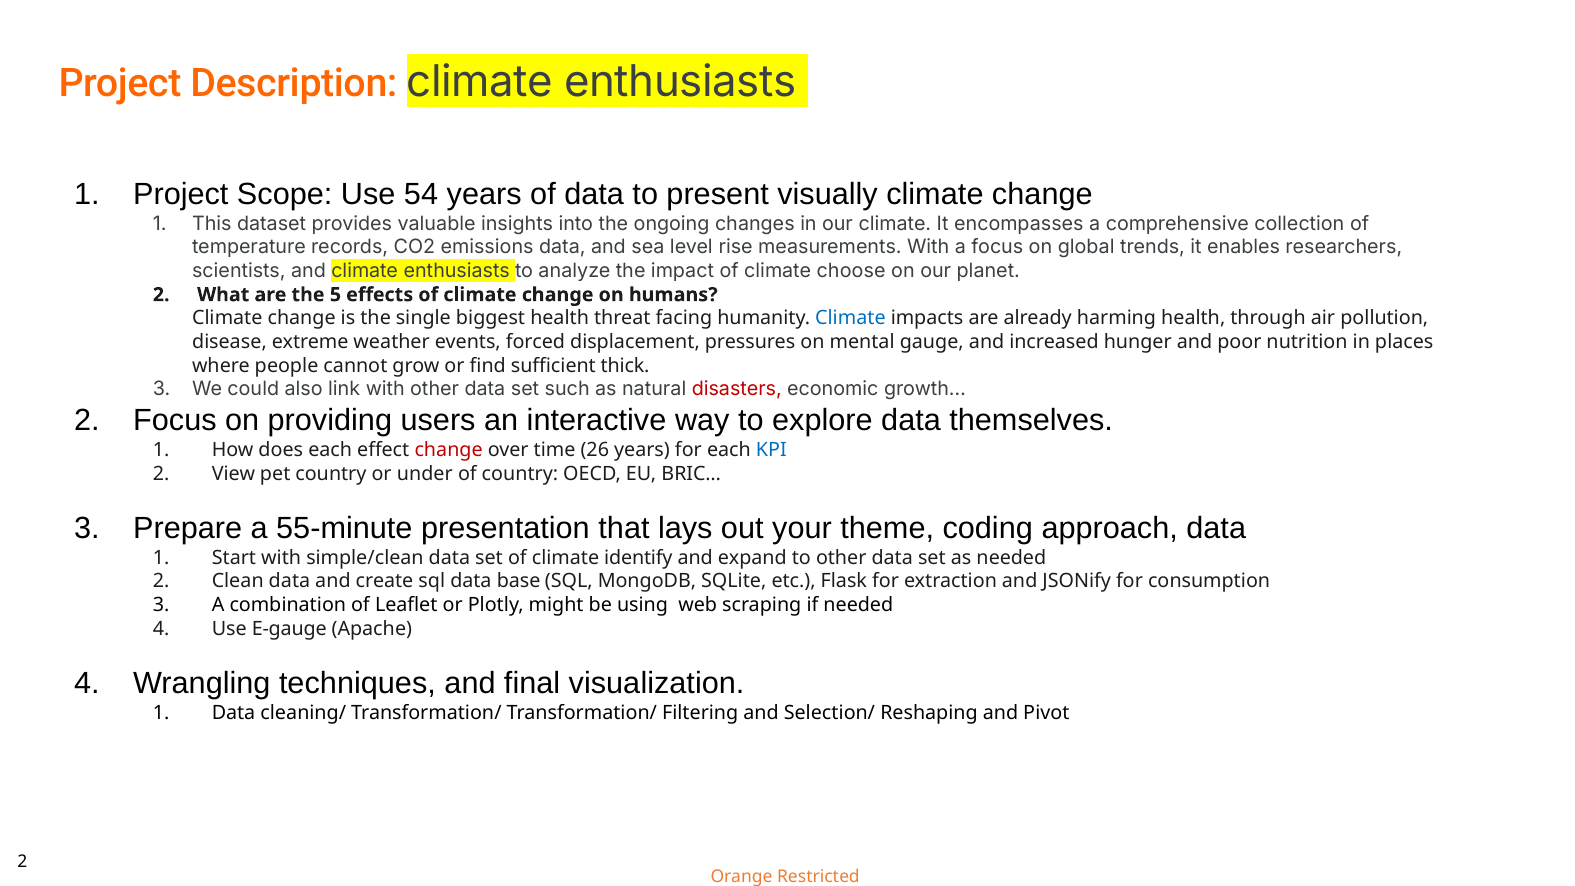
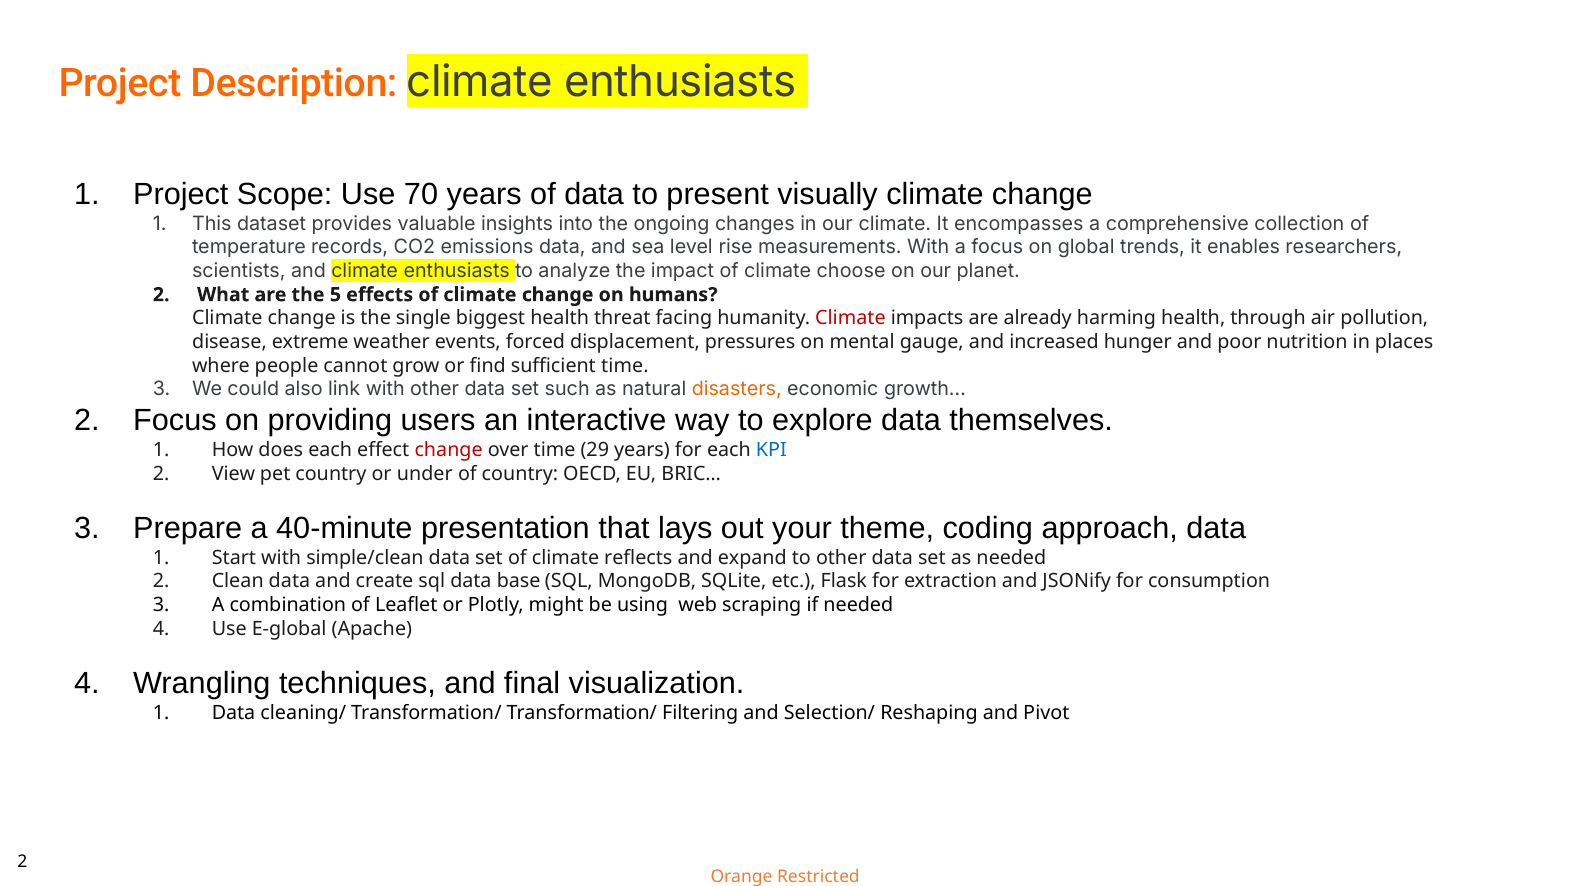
54: 54 -> 70 (421, 194)
Climate colour: blue -> red (850, 318)
sufficient thick: thick -> time (625, 366)
disasters colour: red -> orange (737, 389)
26: 26 -> 29 (595, 450)
55-minute: 55-minute -> 40-minute (344, 528)
identify: identify -> reflects (638, 558)
E-gauge: E-gauge -> E-global (289, 629)
